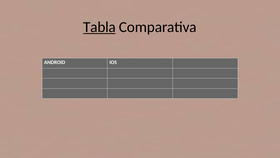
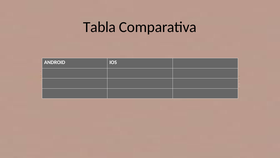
Tabla underline: present -> none (99, 27)
